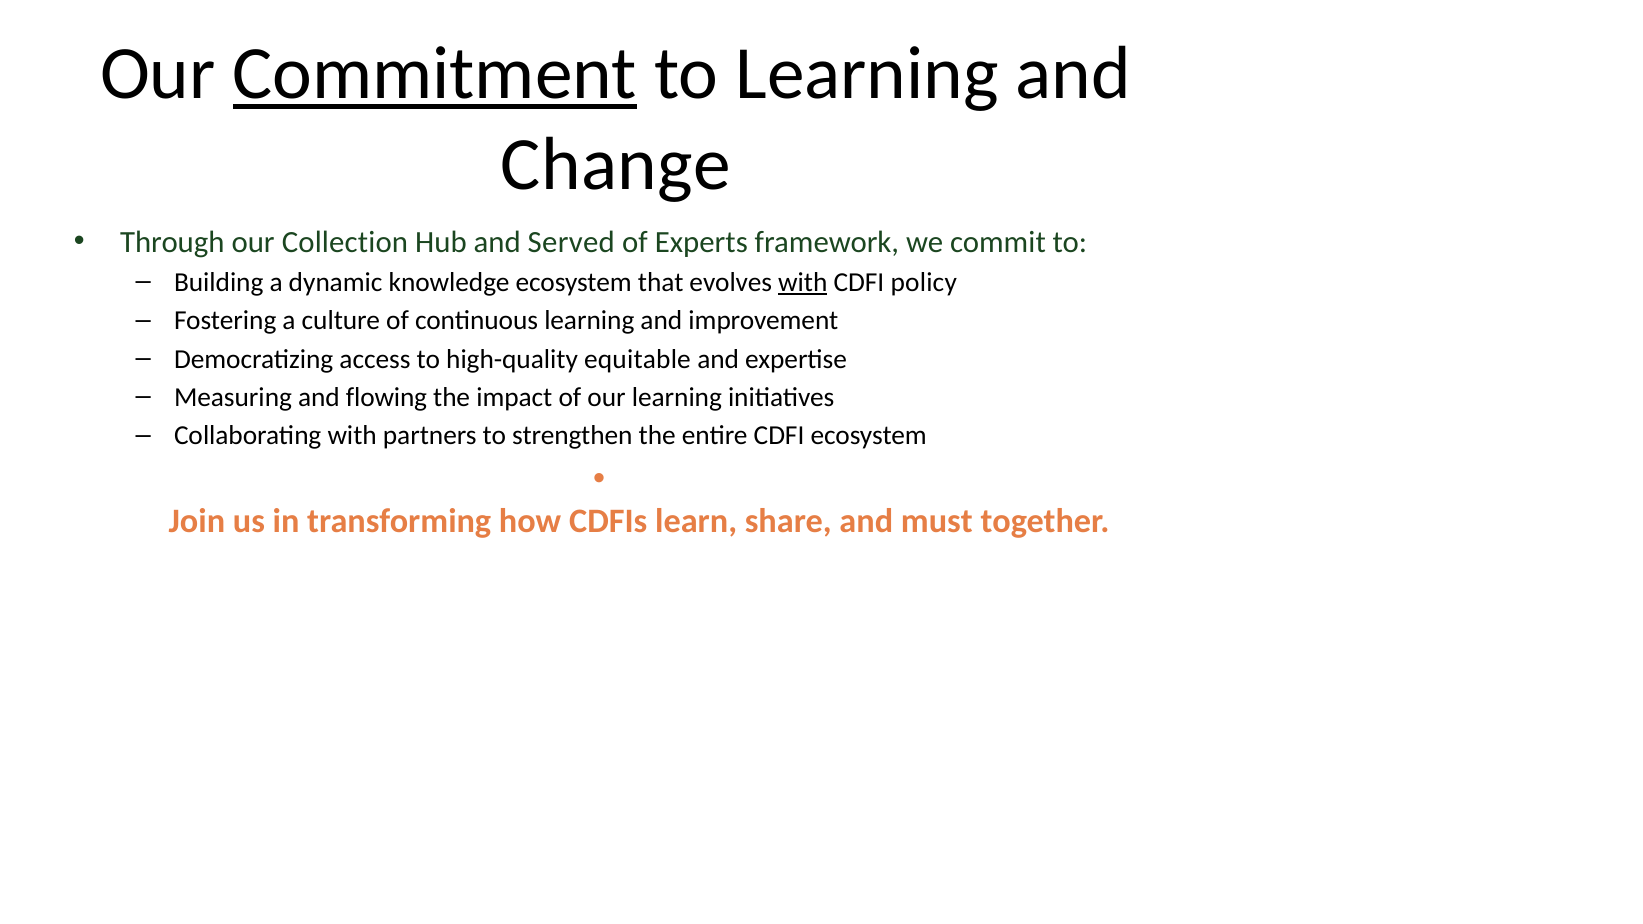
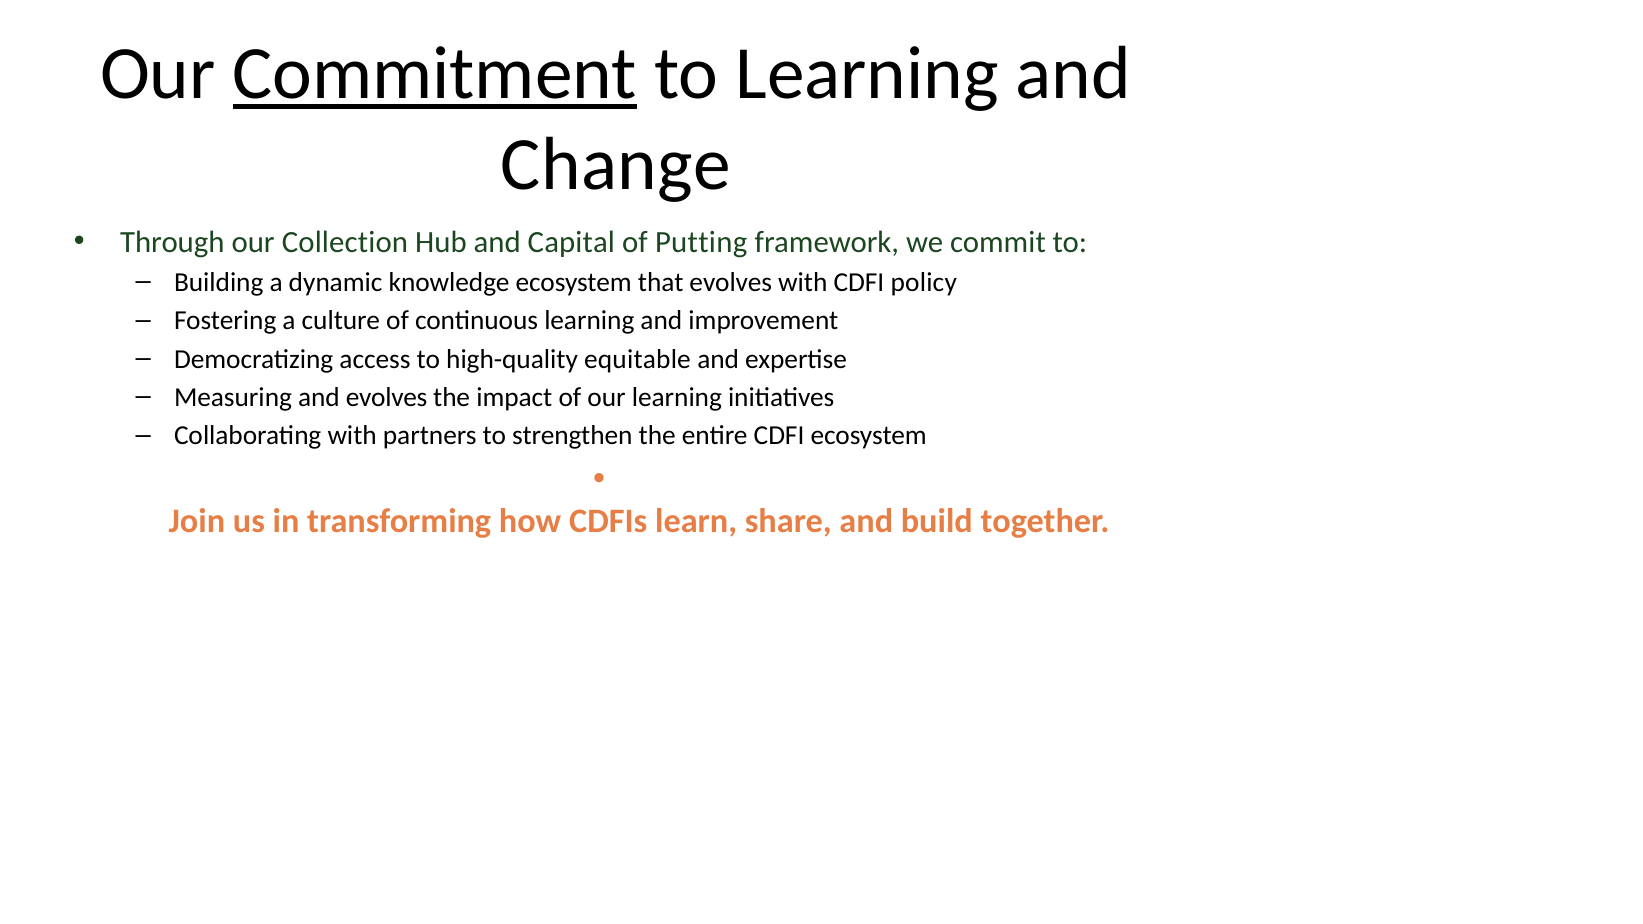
Served: Served -> Capital (571, 243)
Experts: Experts -> Putting (701, 243)
with underline: present -> none (803, 283)
and flowing: flowing -> evolves (387, 398)
must: must -> build (937, 521)
